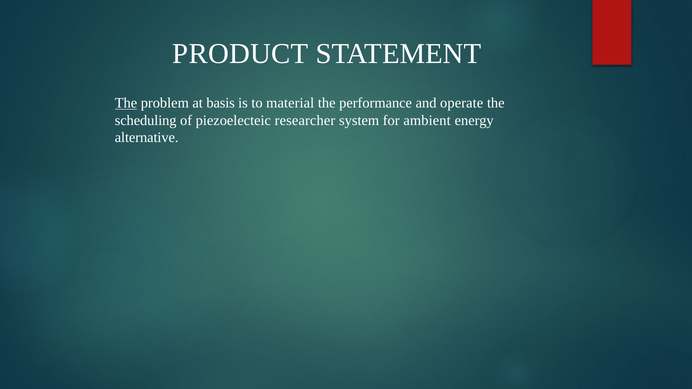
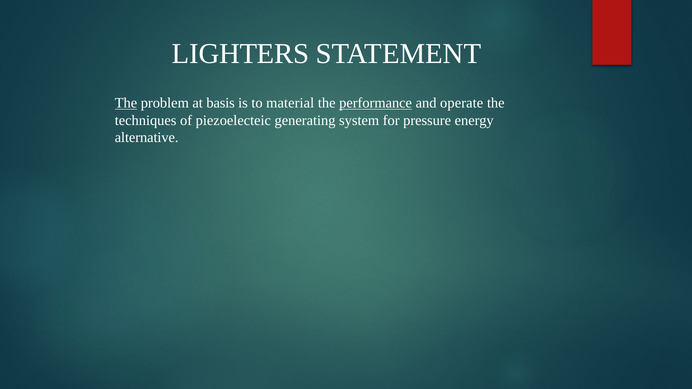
PRODUCT: PRODUCT -> LIGHTERS (241, 54)
performance underline: none -> present (376, 103)
scheduling: scheduling -> techniques (146, 120)
researcher: researcher -> generating (305, 120)
ambient: ambient -> pressure (427, 120)
